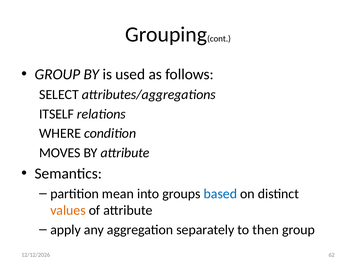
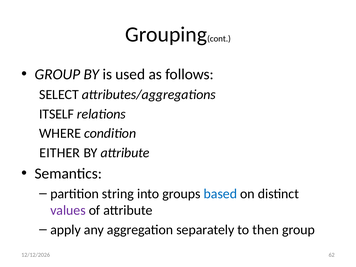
MOVES: MOVES -> EITHER (60, 153)
mean: mean -> string (118, 194)
values colour: orange -> purple (68, 210)
